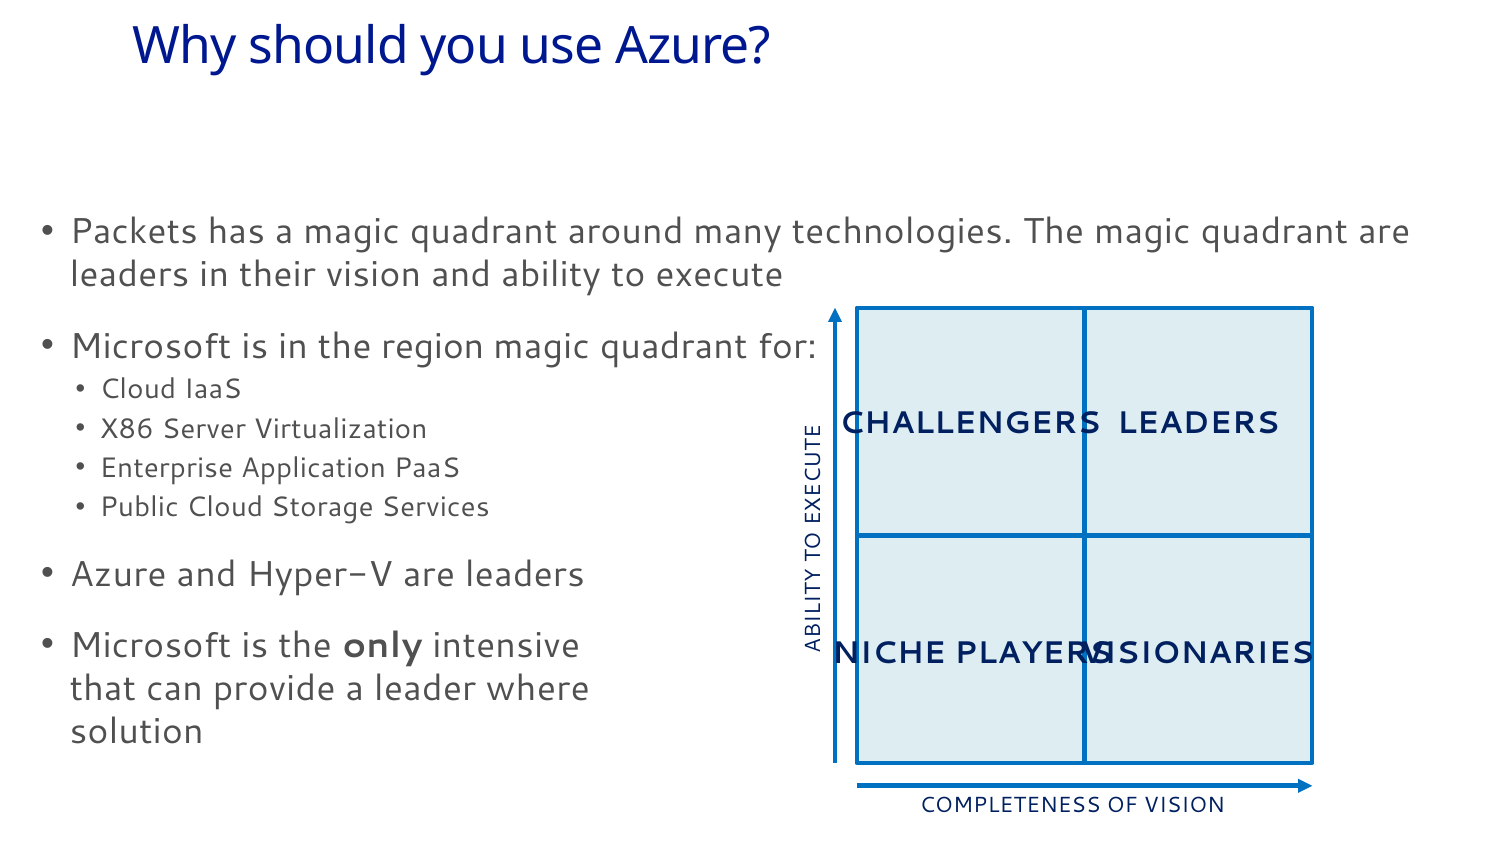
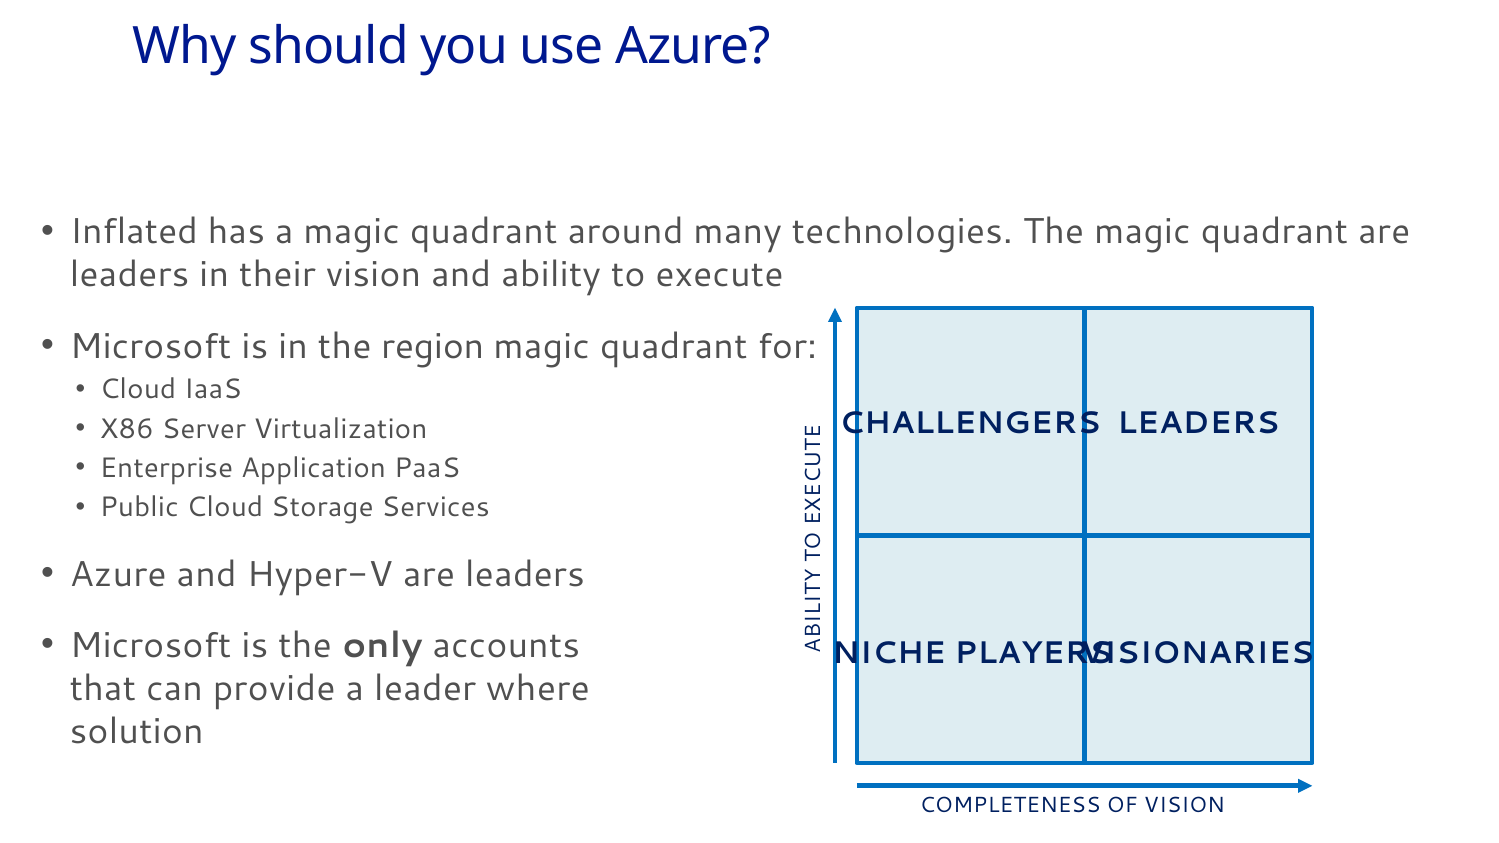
Packets: Packets -> Inflated (134, 232)
intensive: intensive -> accounts (506, 646)
